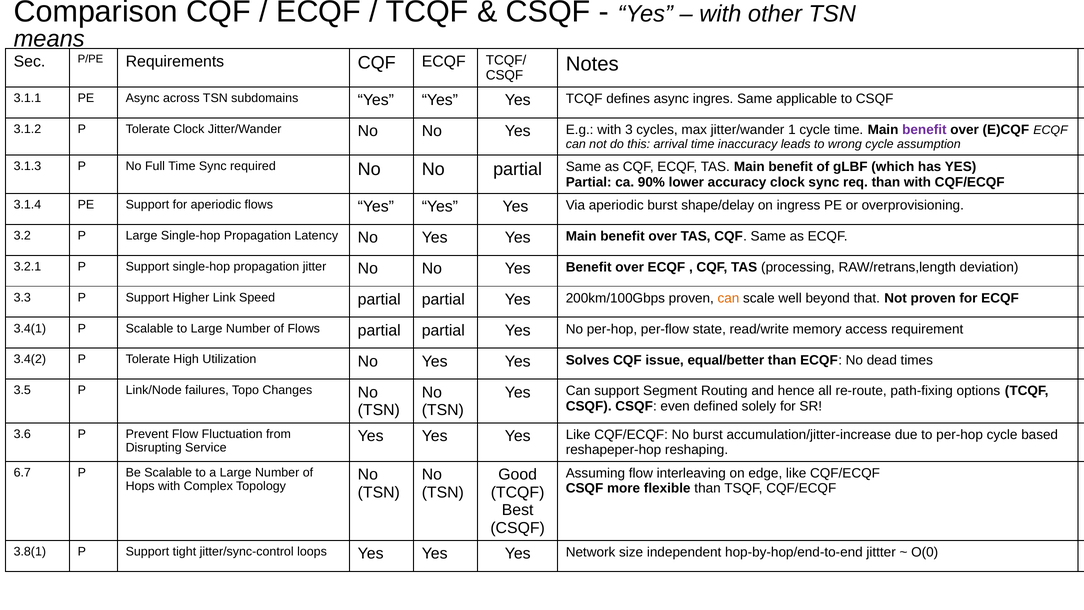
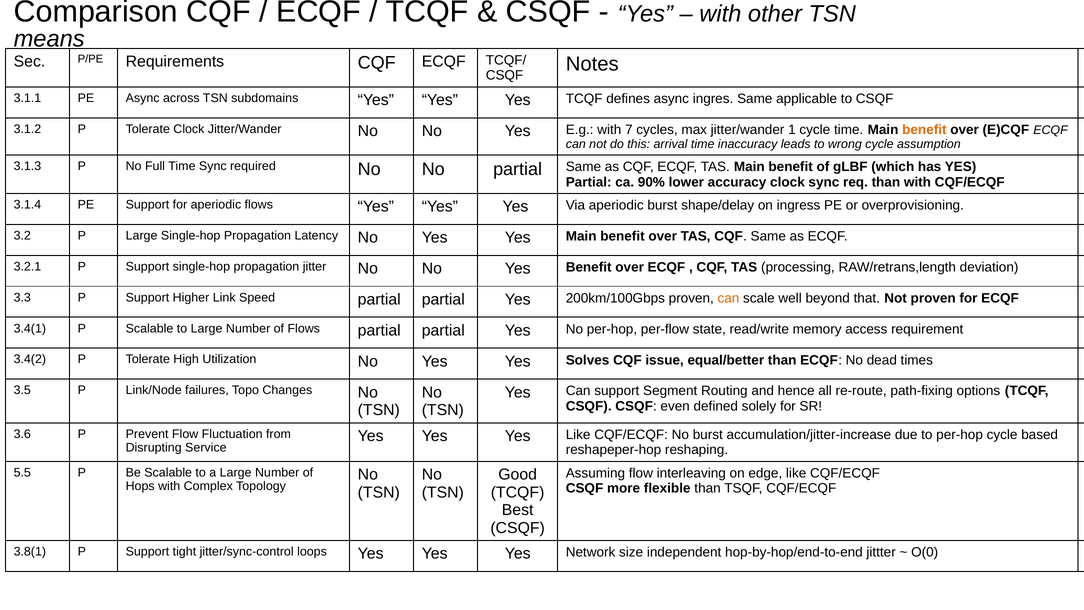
3: 3 -> 7 (629, 130)
benefit colour: purple -> orange (924, 130)
6.7: 6.7 -> 5.5 (22, 472)
